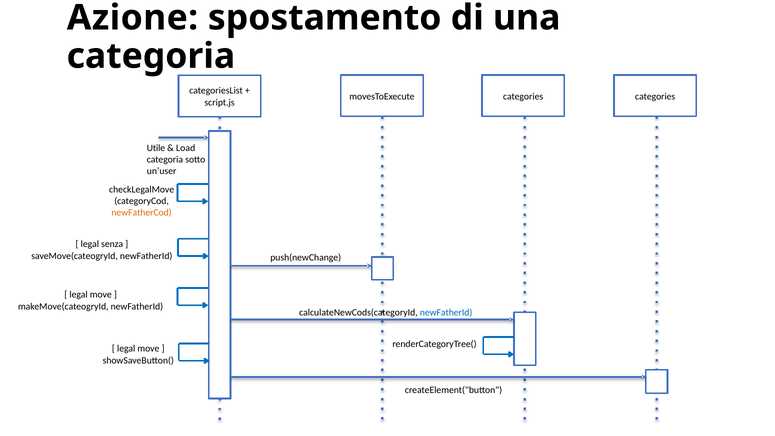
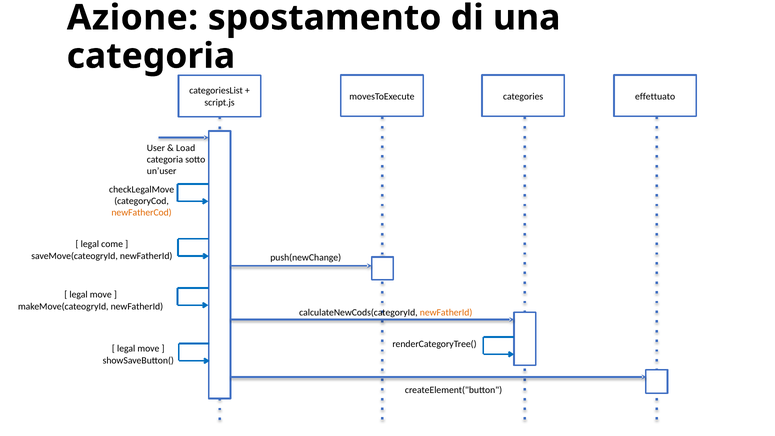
categories: categories -> effettuato (655, 96)
Utile: Utile -> User (156, 148)
senza: senza -> come (112, 244)
newFatherId colour: blue -> orange (446, 312)
